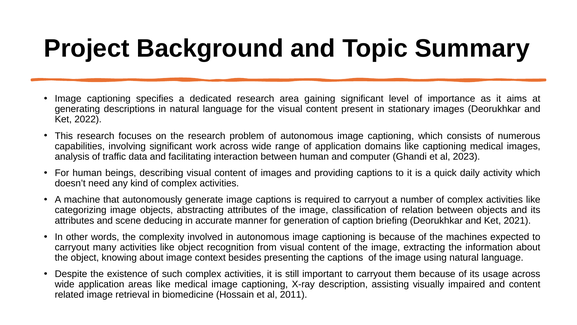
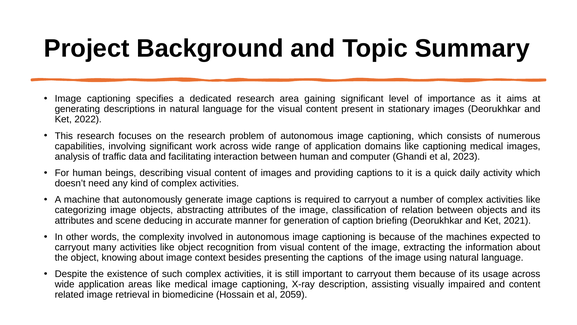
2011: 2011 -> 2059 (294, 294)
